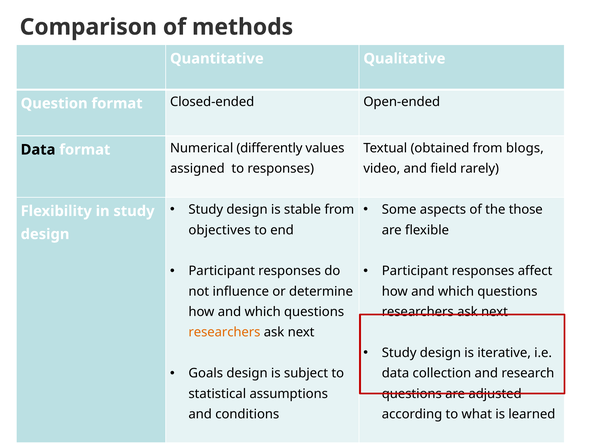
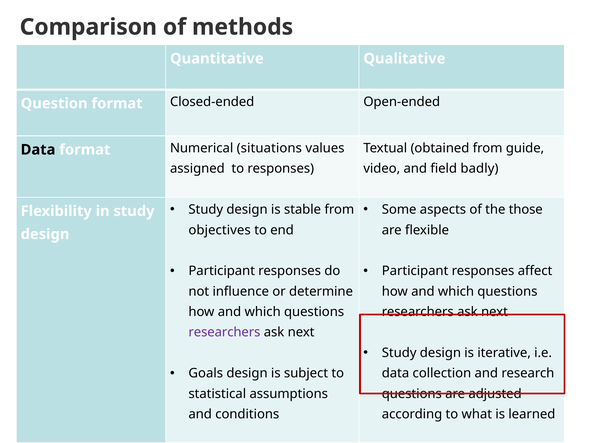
blogs: blogs -> guide (525, 148)
differently: differently -> situations (269, 148)
rarely: rarely -> badly (479, 168)
researchers colour: orange -> purple (224, 332)
